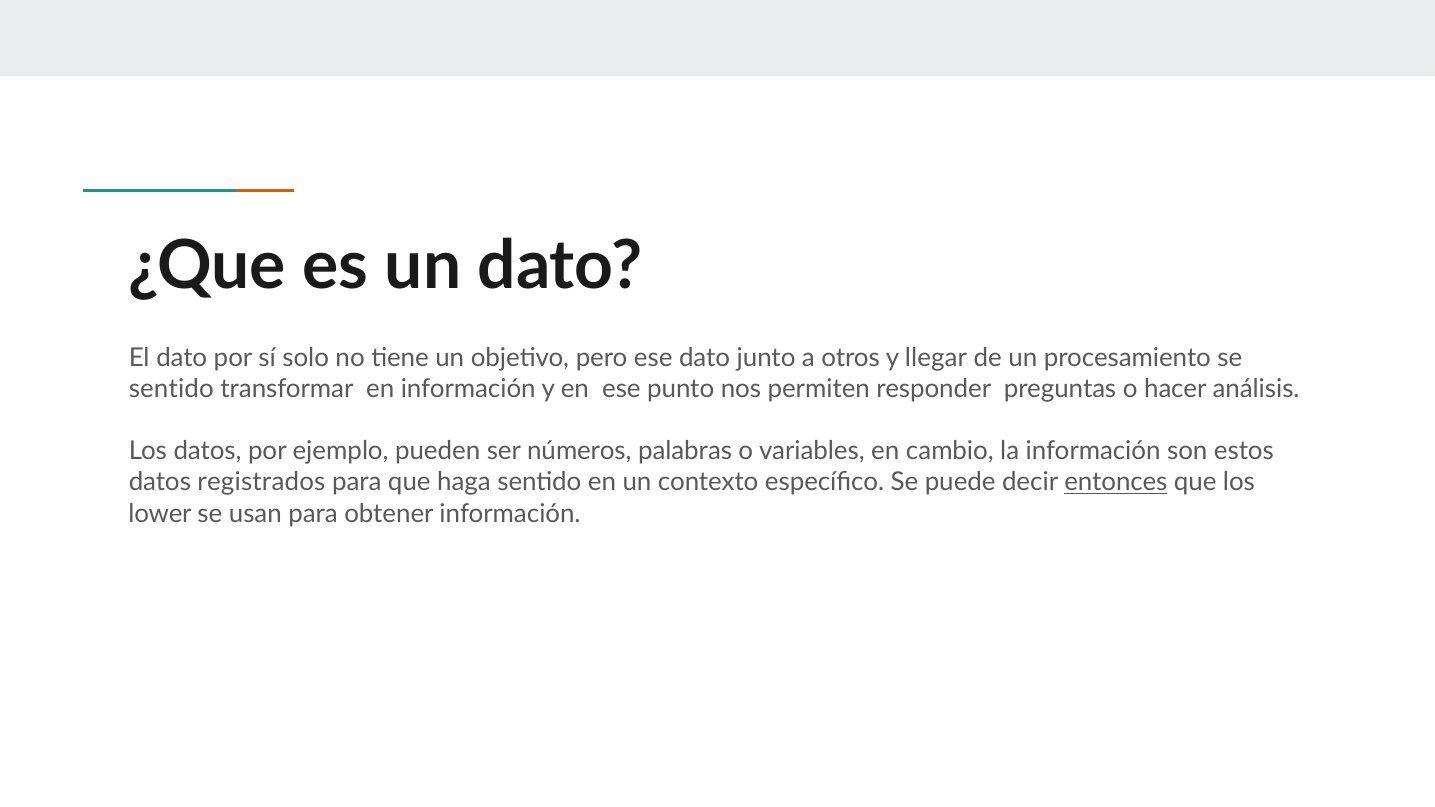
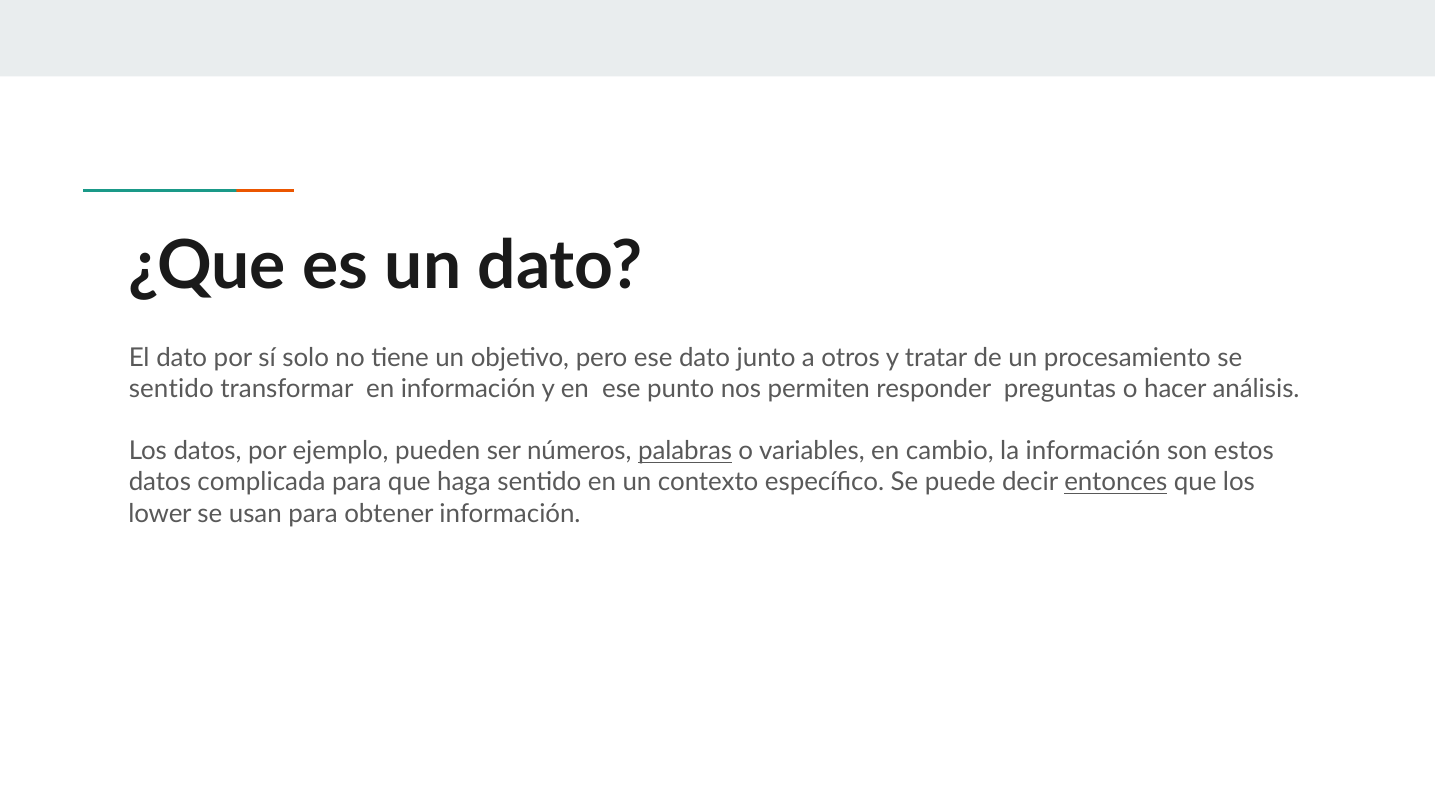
llegar: llegar -> tratar (936, 358)
palabras underline: none -> present (685, 451)
registrados: registrados -> complicada (262, 483)
